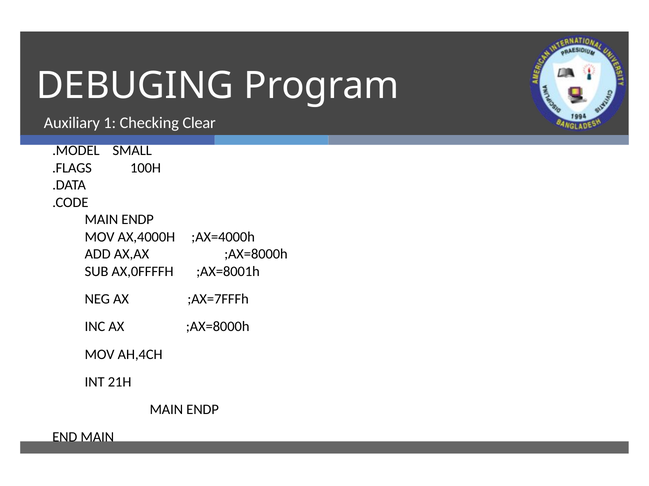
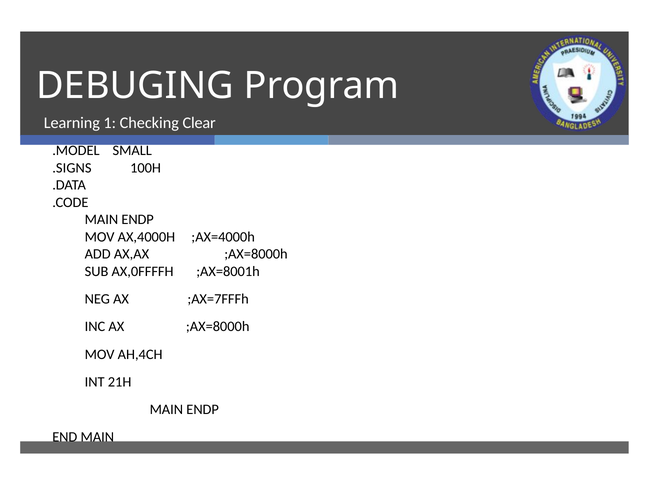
Auxiliary: Auxiliary -> Learning (72, 123)
.FLAGS: .FLAGS -> .SIGNS (72, 168)
